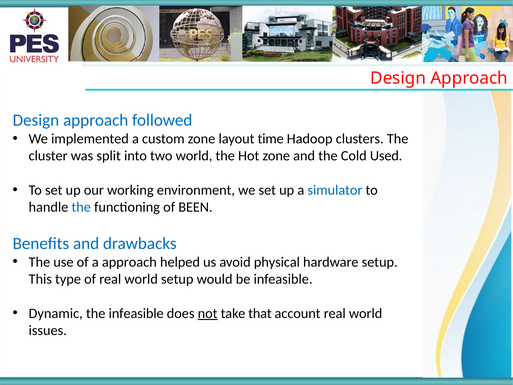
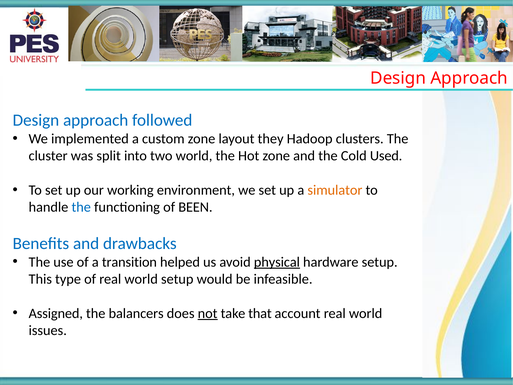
time: time -> they (271, 139)
simulator colour: blue -> orange (335, 190)
a approach: approach -> transition (129, 262)
physical underline: none -> present (277, 262)
Dynamic: Dynamic -> Assigned (56, 313)
the infeasible: infeasible -> balancers (136, 313)
